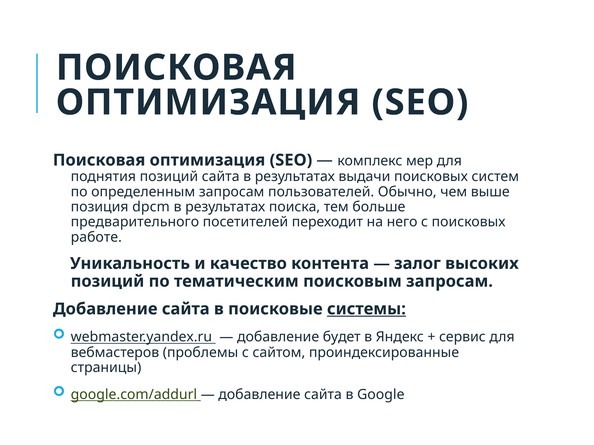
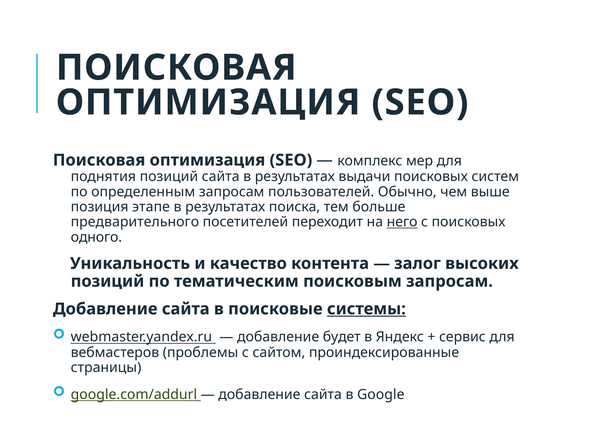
dpcm: dpcm -> этапе (151, 207)
него underline: none -> present (402, 222)
работе: работе -> одного (96, 237)
